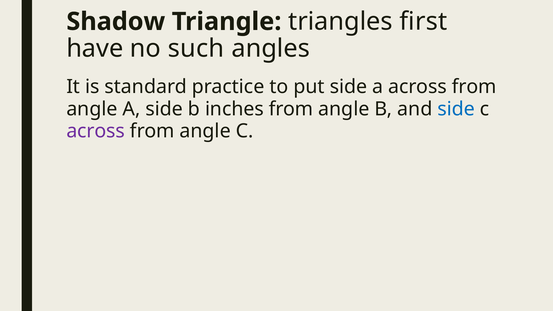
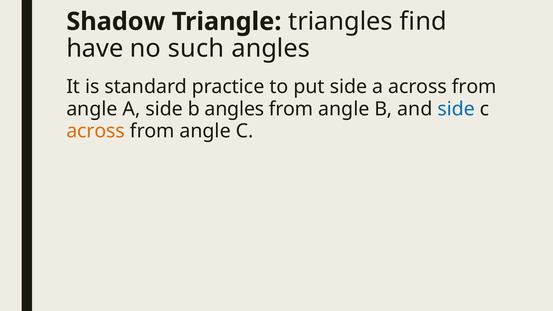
first: first -> find (423, 22)
b inches: inches -> angles (234, 109)
across colour: purple -> orange (96, 131)
